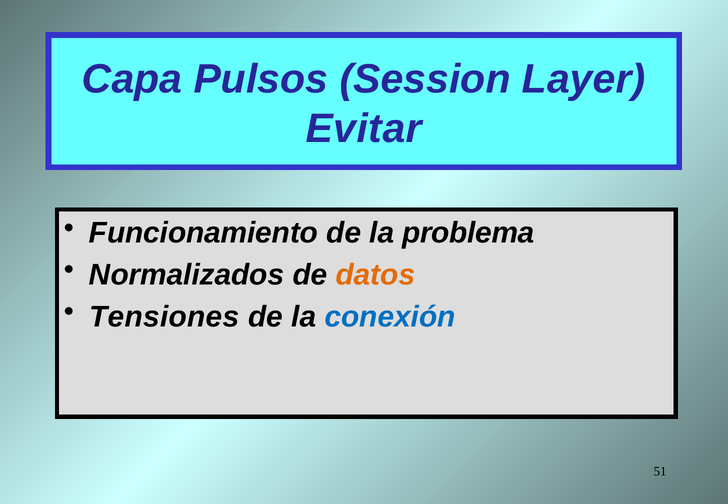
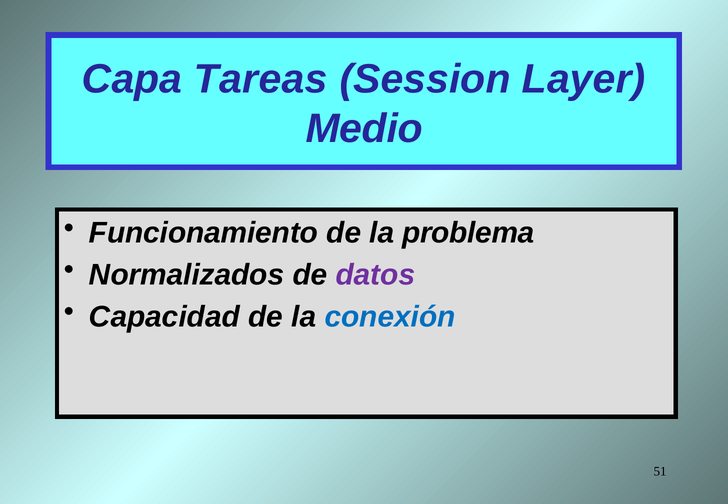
Pulsos: Pulsos -> Tareas (261, 79)
Evitar: Evitar -> Medio (364, 129)
datos colour: orange -> purple (375, 275)
Tensiones: Tensiones -> Capacidad (164, 317)
